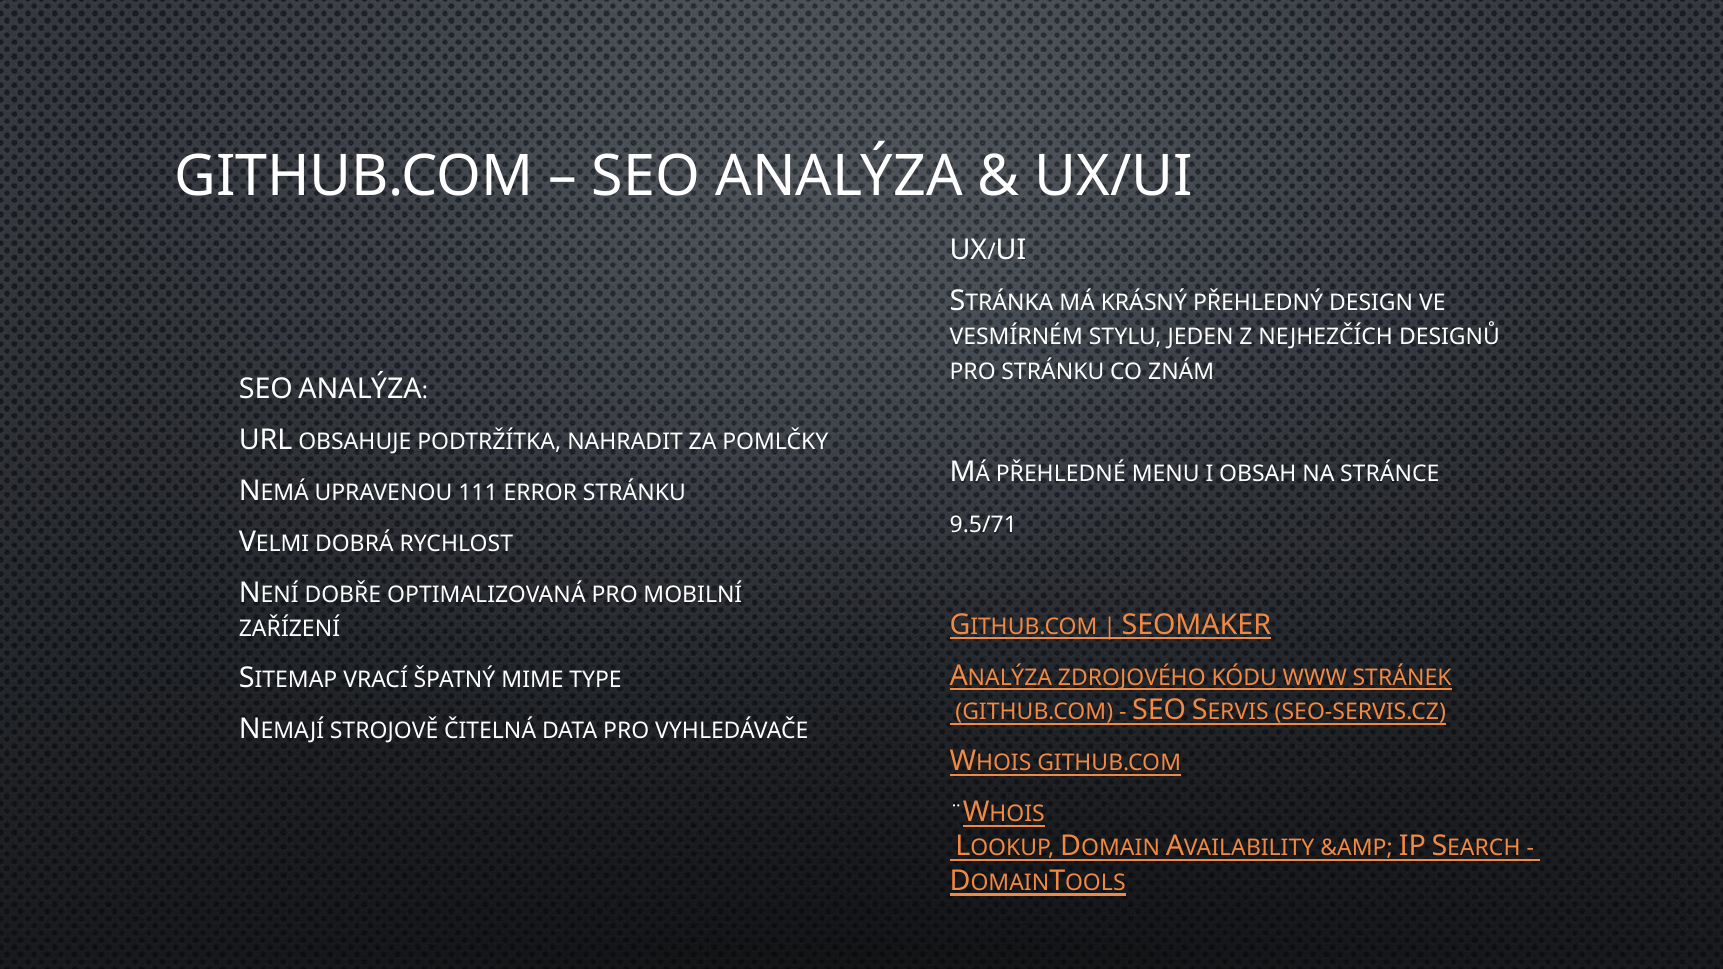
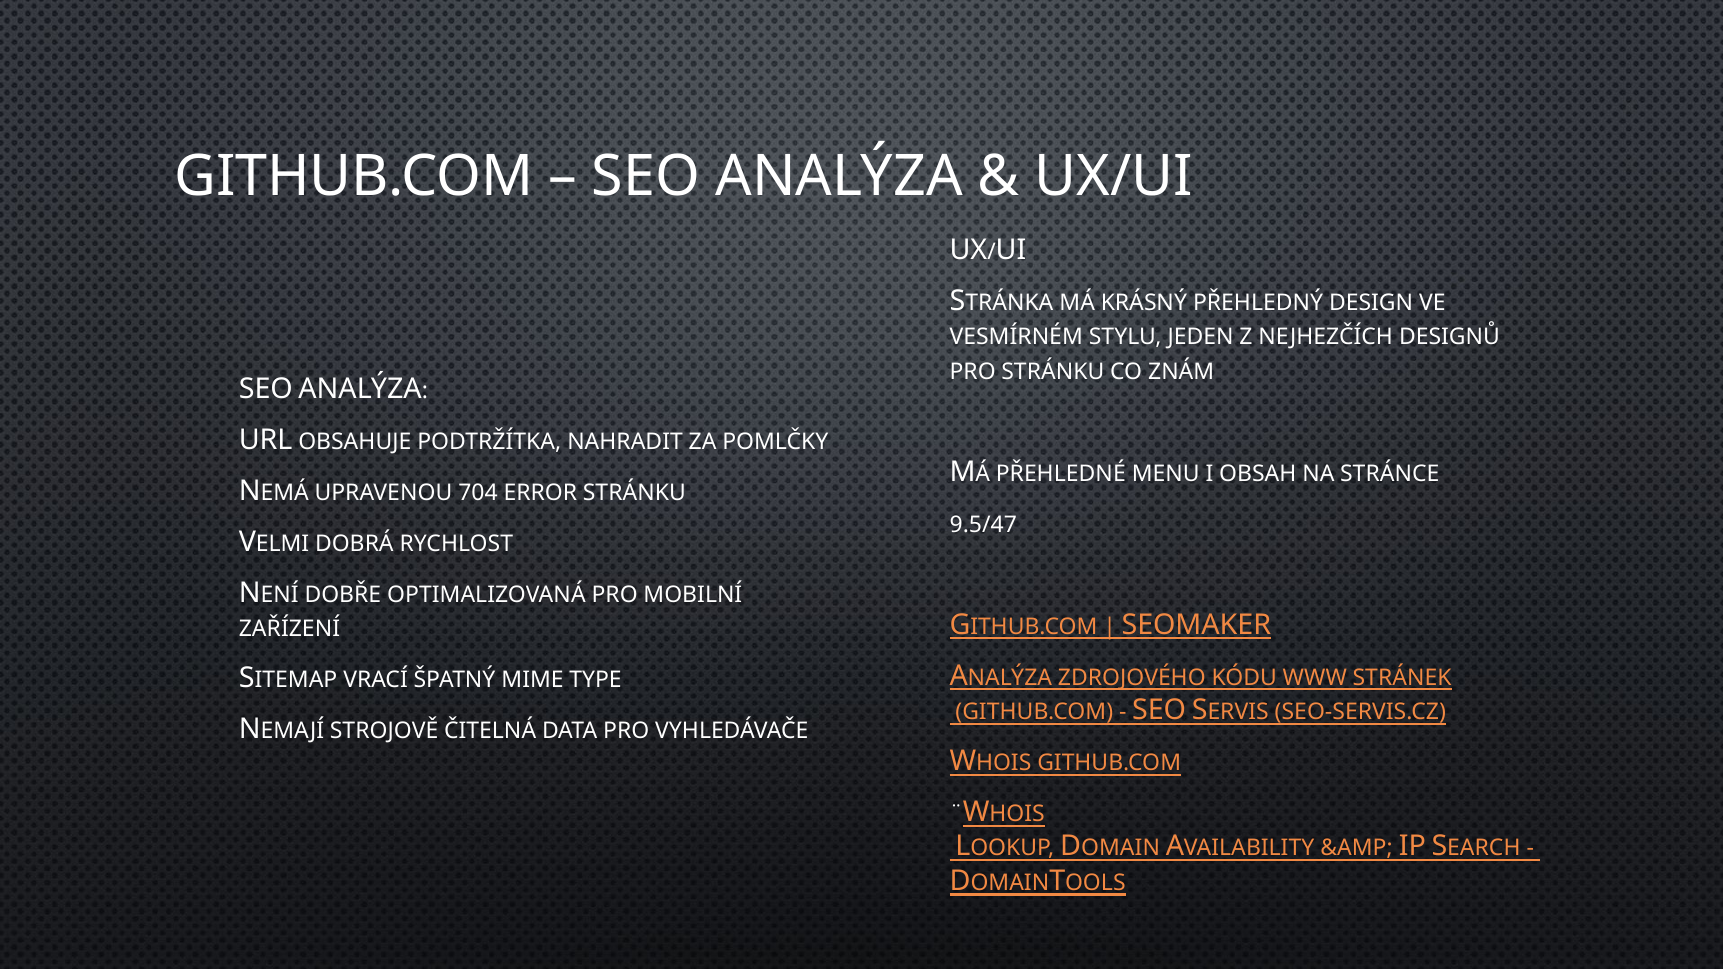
111: 111 -> 704 (478, 493)
9.5/71: 9.5/71 -> 9.5/47 (983, 525)
